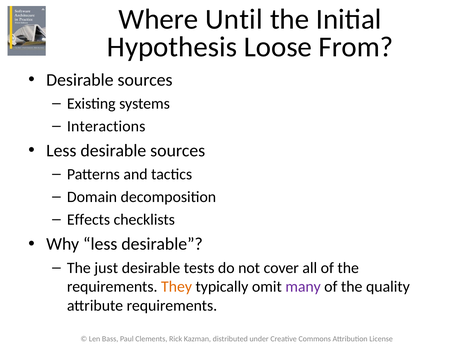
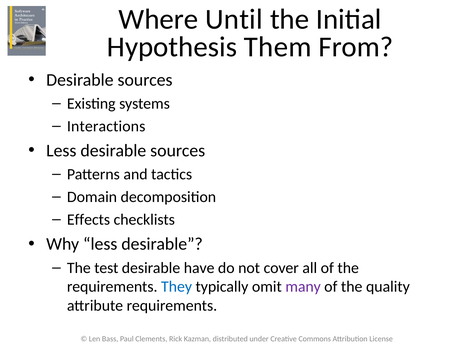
Loose: Loose -> Them (278, 47)
just: just -> test (106, 268)
tests: tests -> have (199, 268)
They colour: orange -> blue (177, 287)
